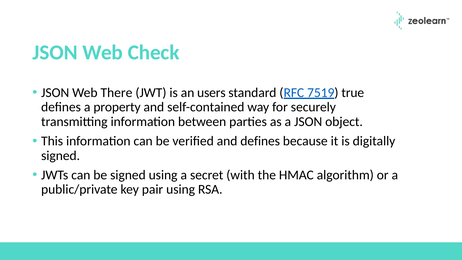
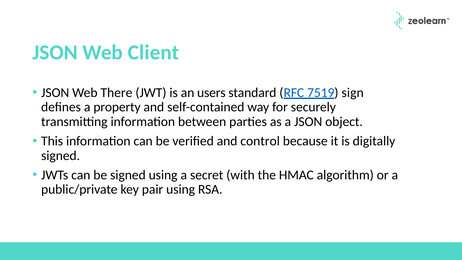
Check: Check -> Client (154, 53)
true: true -> sign (353, 93)
and defines: defines -> control (260, 141)
